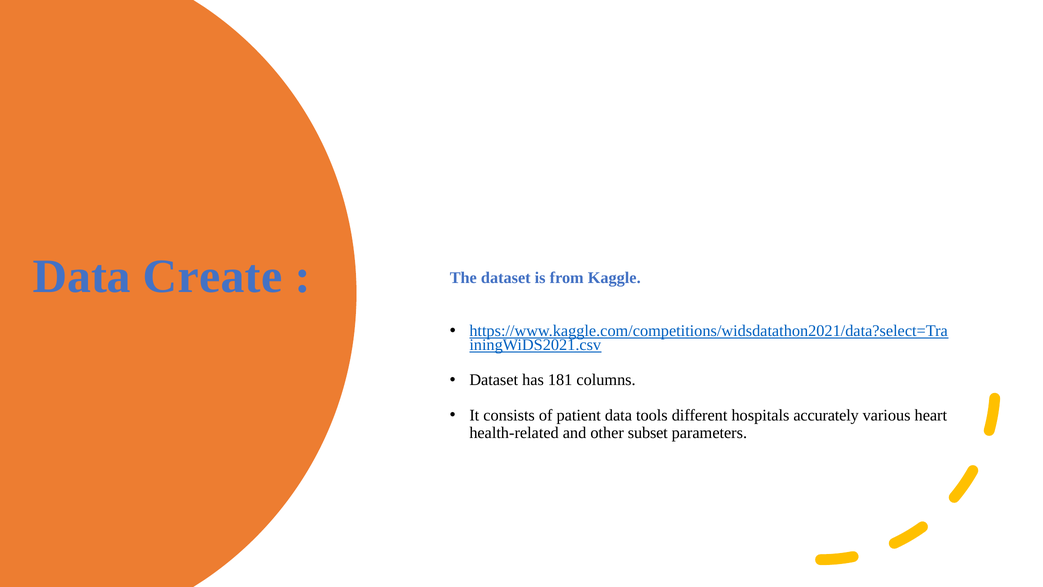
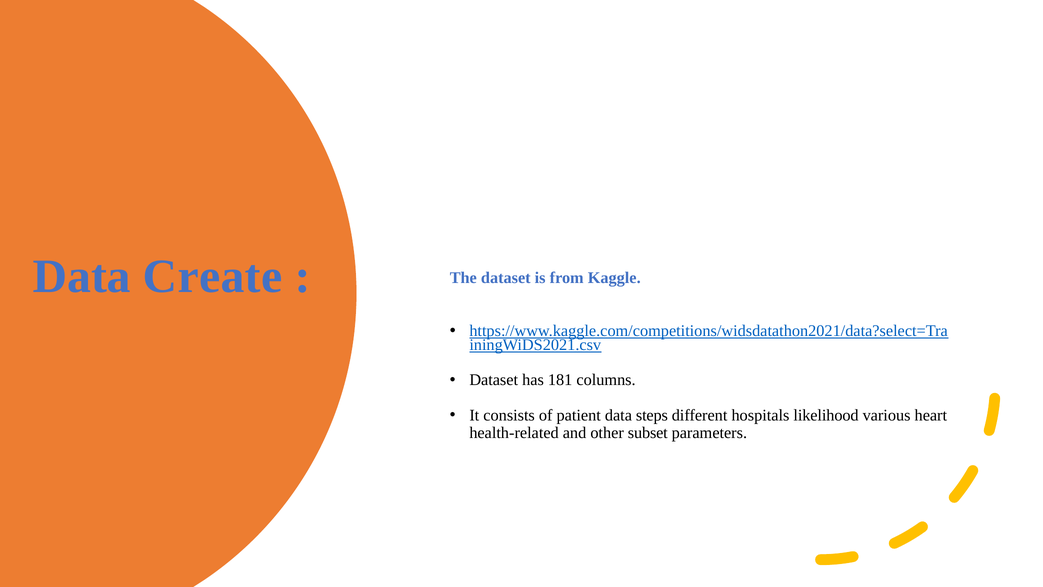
tools: tools -> steps (652, 415)
accurately: accurately -> likelihood (826, 415)
